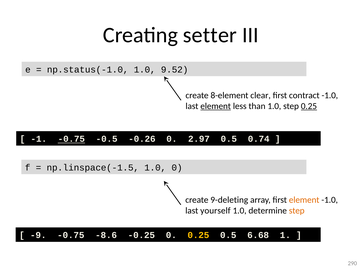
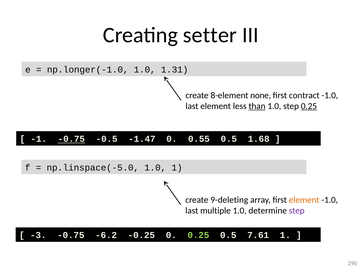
np.status(-1.0: np.status(-1.0 -> np.longer(-1.0 (88, 69)
9.52: 9.52 -> 1.31 (175, 69)
clear: clear -> none (261, 95)
element underline: present -> none (216, 106)
than underline: none -> present (257, 106)
-0.26: -0.26 -> -1.47 (142, 139)
2.97: 2.97 -> 0.55 (199, 139)
0.74: 0.74 -> 1.68 (259, 139)
np.linspace(-1.5: np.linspace(-1.5 -> np.linspace(-5.0 (93, 167)
1.0 0: 0 -> 1 (177, 167)
yourself: yourself -> multiple (215, 210)
step colour: orange -> purple (297, 210)
-9: -9 -> -3 (38, 235)
-8.6: -8.6 -> -6.2 (106, 235)
0.25 colour: yellow -> light green (198, 235)
6.68: 6.68 -> 7.61 (258, 235)
